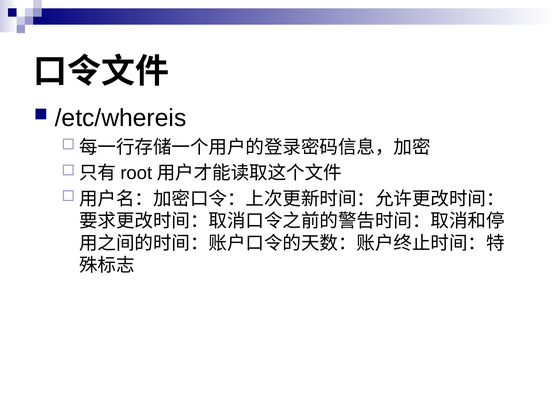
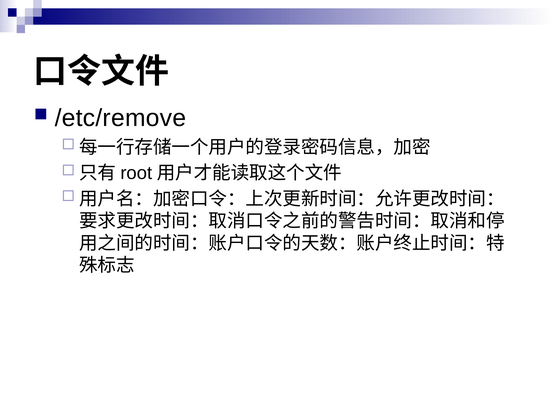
/etc/whereis: /etc/whereis -> /etc/remove (120, 118)
